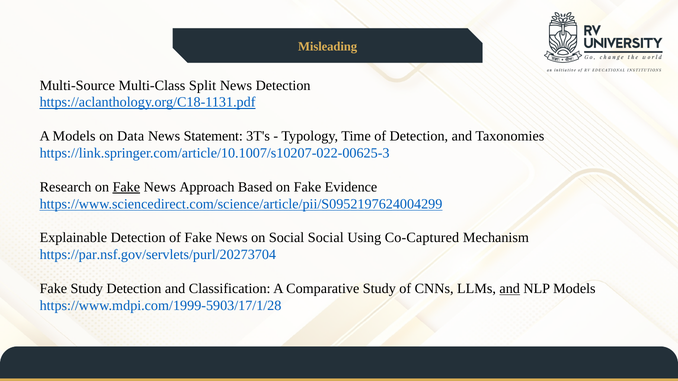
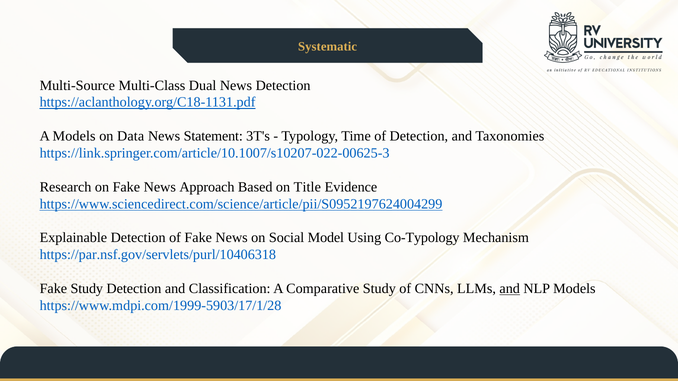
Misleading: Misleading -> Systematic (328, 46)
Split: Split -> Dual (203, 85)
Fake underline: present -> none (126, 187)
Based on Fake: Fake -> Title (307, 187)
Social Social: Social -> Model (326, 238)
Co-Captured: Co-Captured -> Co-Typology (422, 238)
https://par.nsf.gov/servlets/purl/20273704: https://par.nsf.gov/servlets/purl/20273704 -> https://par.nsf.gov/servlets/purl/10406318 (158, 255)
